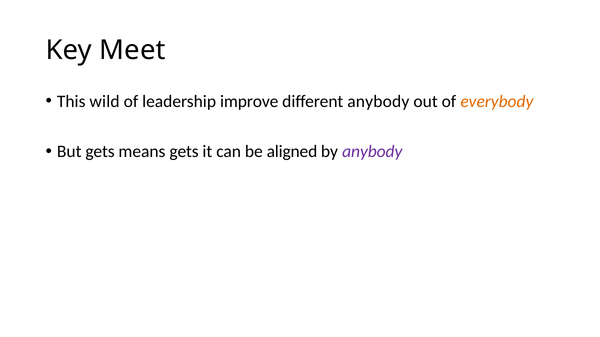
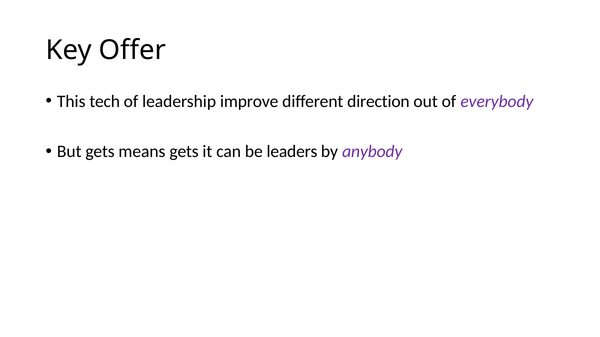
Meet: Meet -> Offer (132, 50)
wild: wild -> tech (105, 101)
different anybody: anybody -> direction (378, 101)
everybody colour: orange -> purple (497, 101)
aligned: aligned -> leaders (292, 152)
